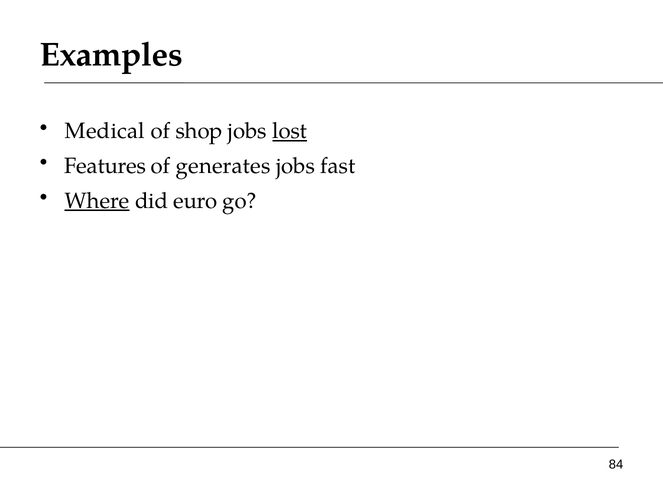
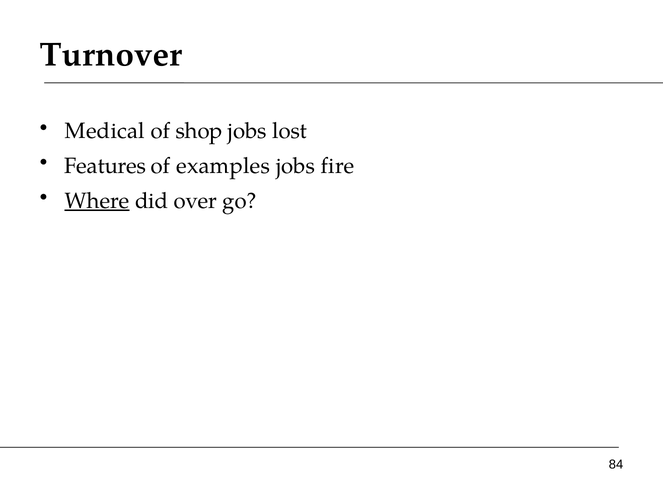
Examples: Examples -> Turnover (111, 55)
lost underline: present -> none (290, 131)
generates: generates -> examples (223, 166)
fast: fast -> fire (338, 166)
euro: euro -> over (195, 201)
